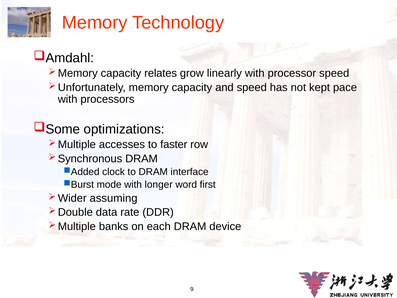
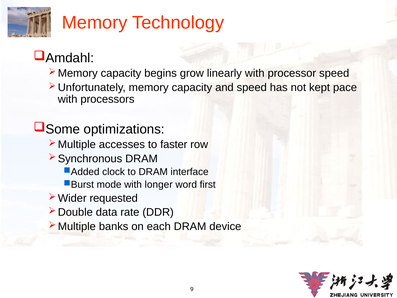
relates: relates -> begins (161, 73)
assuming: assuming -> requested (114, 198)
